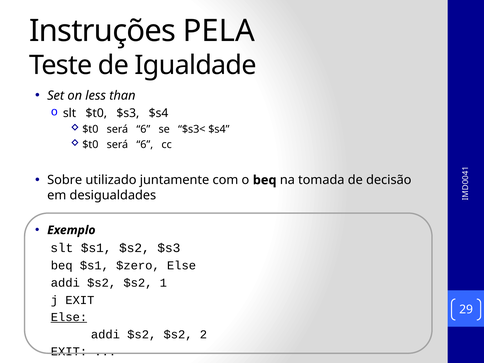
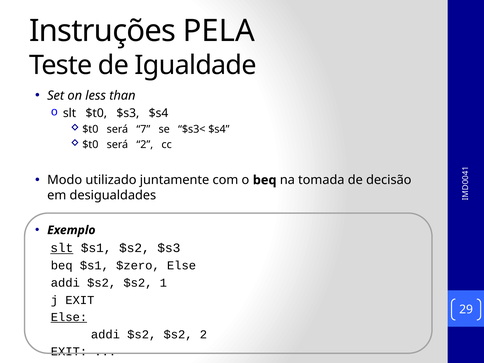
6: 6 -> 7 (143, 129)
6: 6 -> 2 (145, 145)
Sobre: Sobre -> Modo (65, 180)
slt underline: none -> present (62, 248)
